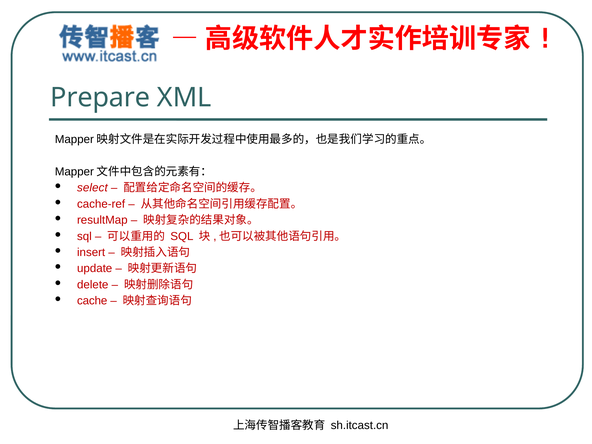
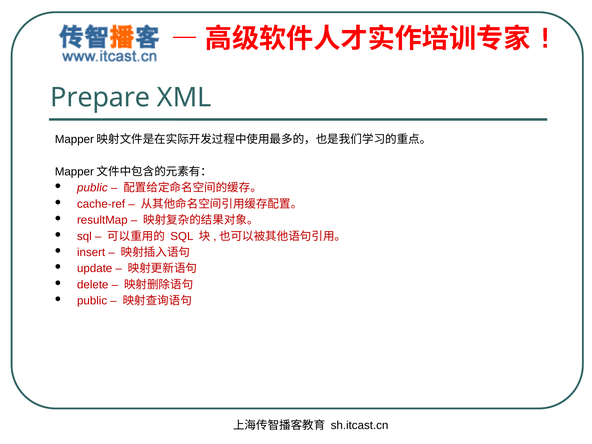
select: select -> public (92, 188)
cache: cache -> public (92, 301)
